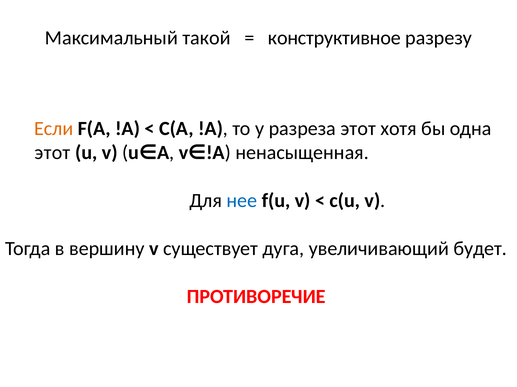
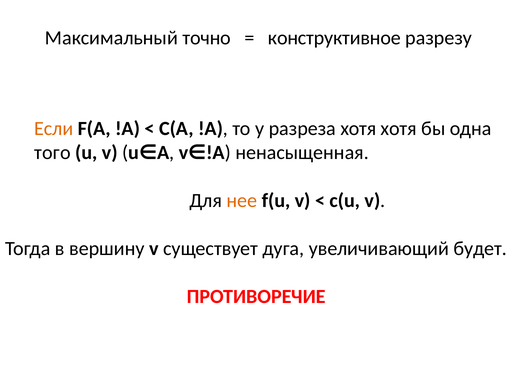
такой: такой -> точно (207, 38)
разреза этот: этот -> хотя (358, 129)
этот: этот -> того (52, 153)
нее colour: blue -> orange (242, 201)
